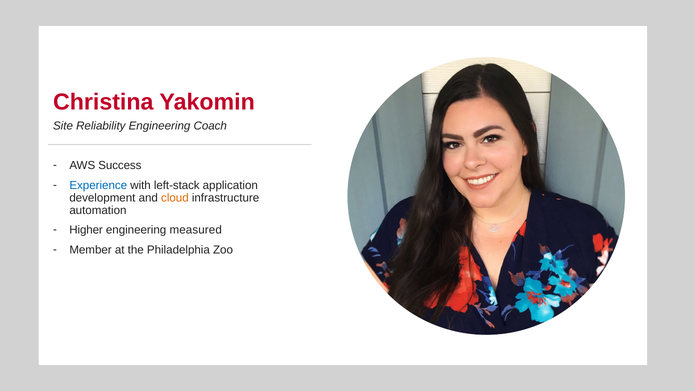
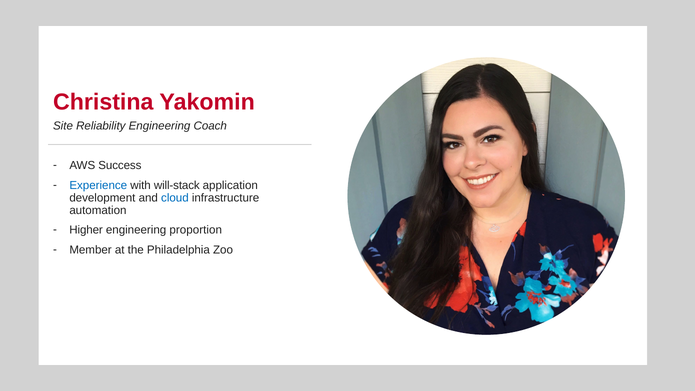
left-stack: left-stack -> will-stack (177, 185)
cloud colour: orange -> blue (175, 198)
measured: measured -> proportion (196, 230)
